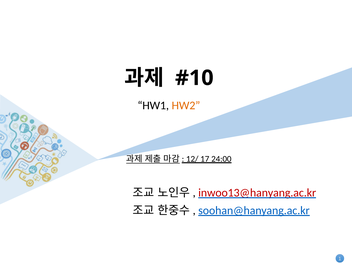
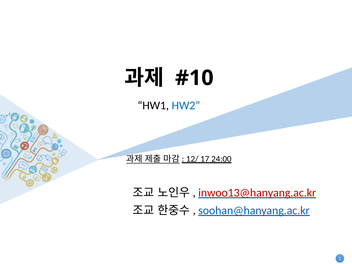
HW2 colour: orange -> blue (186, 105)
